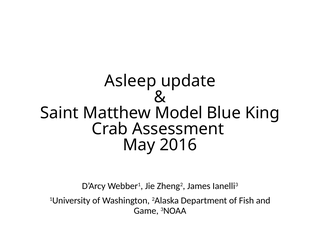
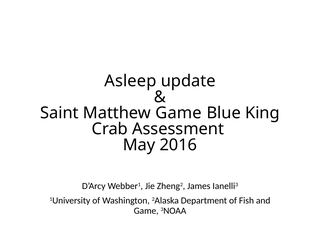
Matthew Model: Model -> Game (179, 113)
